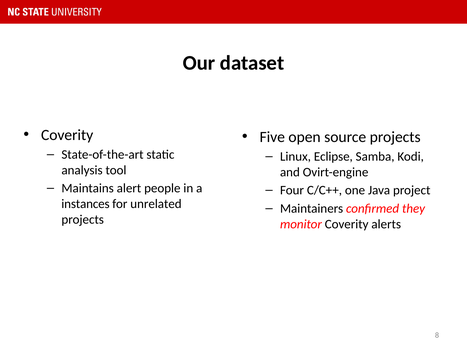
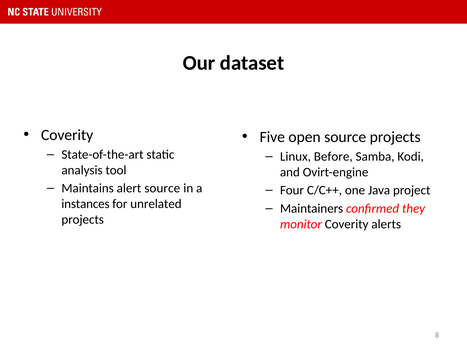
Eclipse: Eclipse -> Before (333, 156)
alert people: people -> source (162, 188)
